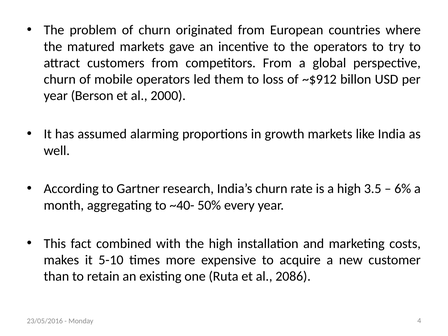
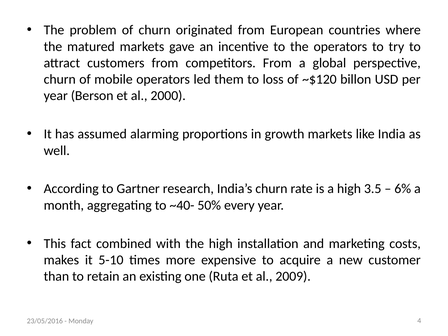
~$912: ~$912 -> ~$120 (319, 79)
2086: 2086 -> 2009 (293, 276)
